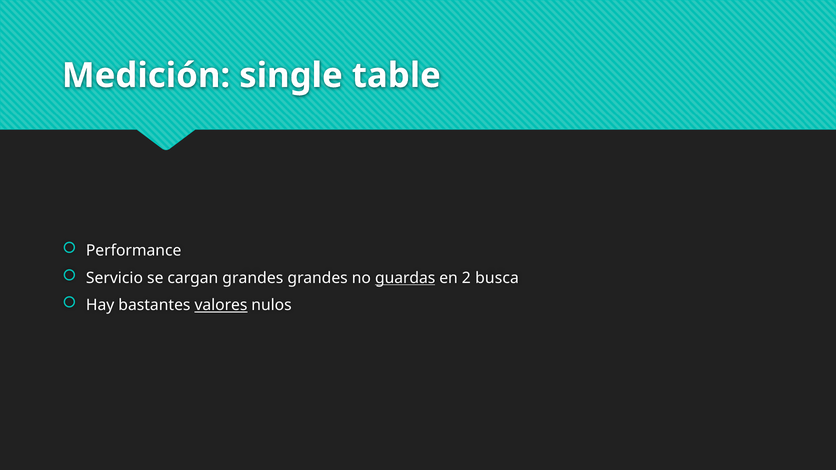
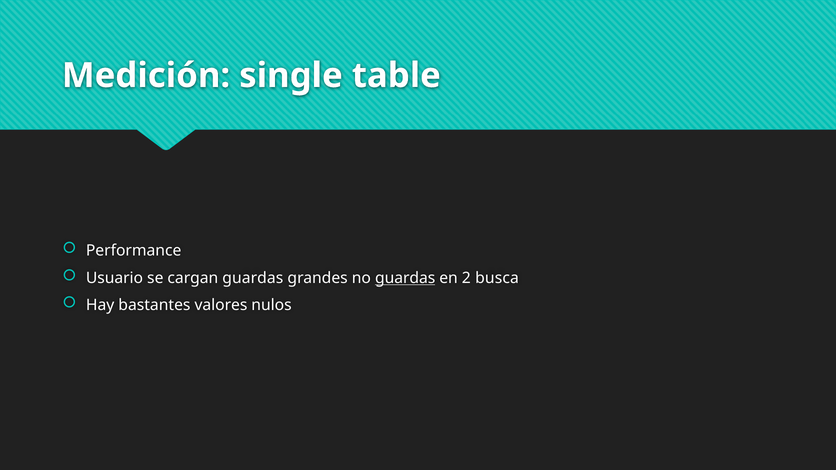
Servicio: Servicio -> Usuario (114, 278)
cargan grandes: grandes -> guardas (253, 278)
valores underline: present -> none (221, 305)
